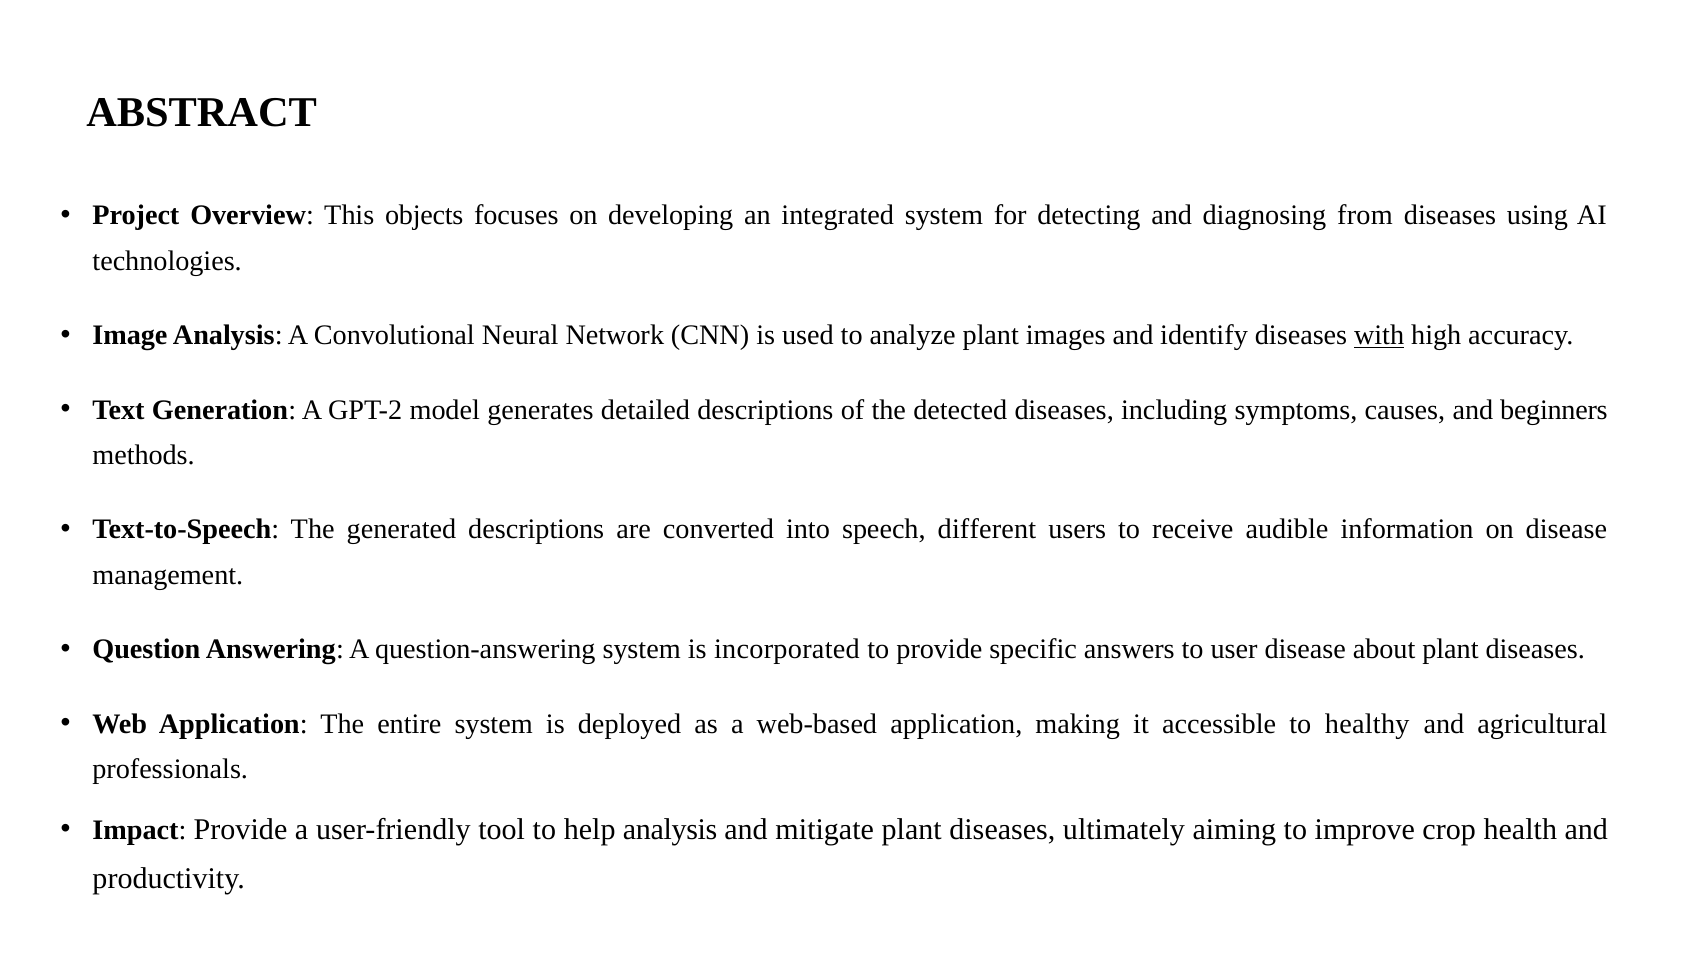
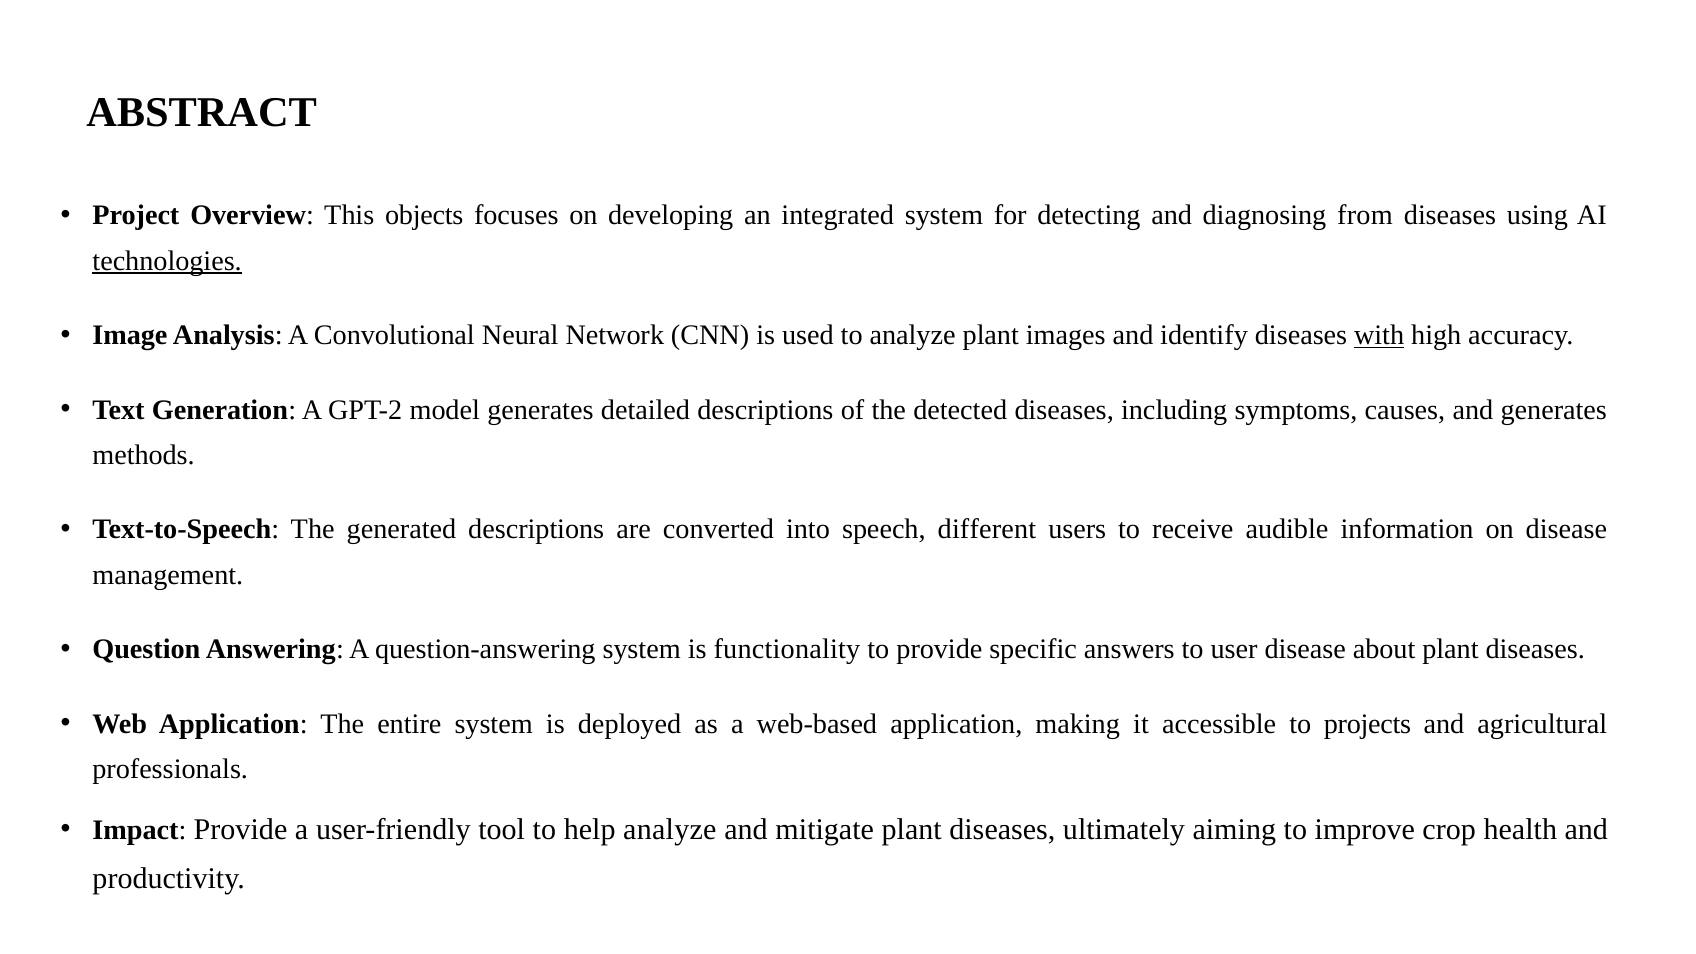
technologies underline: none -> present (167, 261)
and beginners: beginners -> generates (1554, 410)
incorporated: incorporated -> functionality (787, 650)
healthy: healthy -> projects (1368, 724)
help analysis: analysis -> analyze (670, 830)
